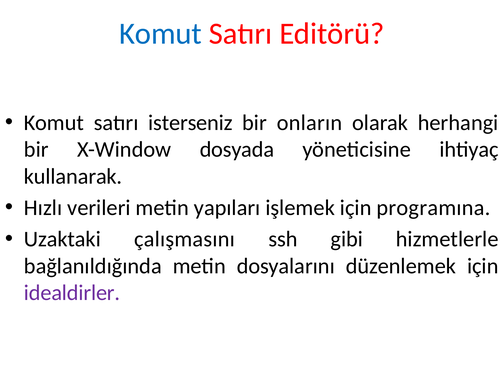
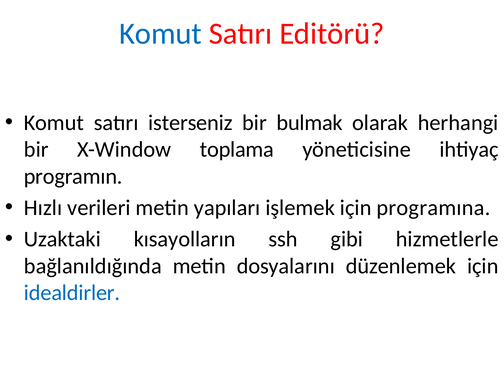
onların: onların -> bulmak (310, 123)
dosyada: dosyada -> toplama (237, 150)
kullanarak: kullanarak -> programın (73, 176)
çalışmasını: çalışmasını -> kısayolların (185, 239)
idealdirler colour: purple -> blue (72, 293)
